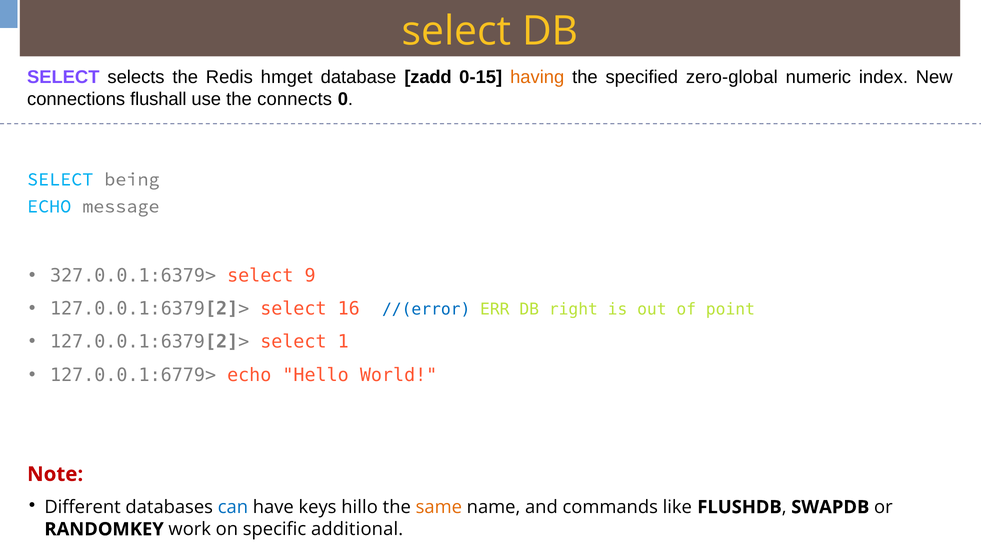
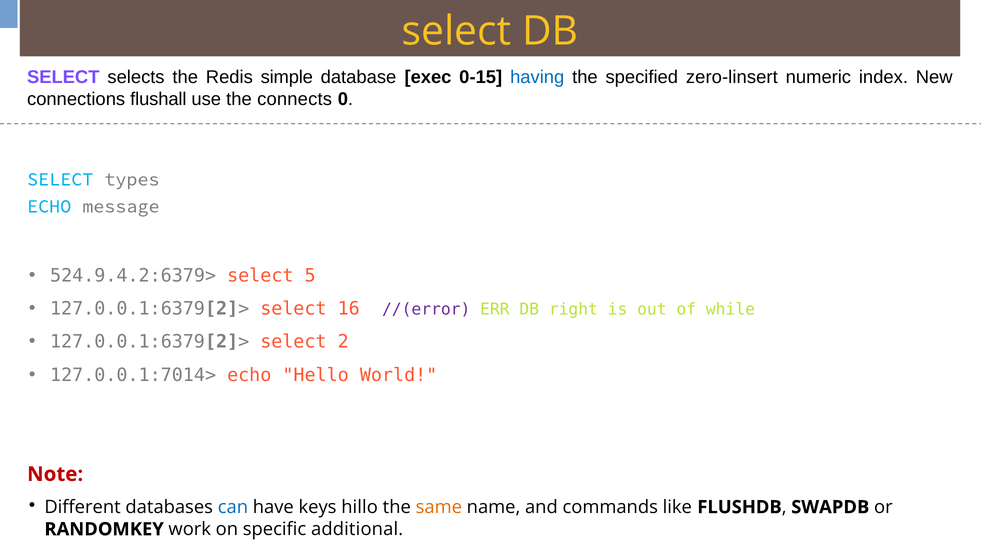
hmget: hmget -> simple (287, 77)
zadd: zadd -> exec (428, 77)
having colour: orange -> blue (537, 77)
zero-global: zero-global -> zero-linsert (732, 77)
being: being -> types (132, 179)
327.0.0.1:6379>: 327.0.0.1:6379> -> 524.9.4.2:6379> (133, 276)
9: 9 -> 5 (310, 276)
//(error colour: blue -> purple (426, 309)
point: point -> while (730, 309)
1: 1 -> 2 (343, 342)
127.0.0.1:6779>: 127.0.0.1:6779> -> 127.0.0.1:7014> (133, 375)
